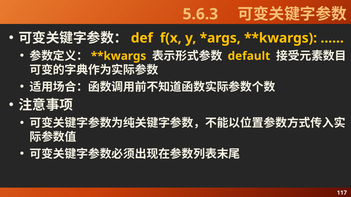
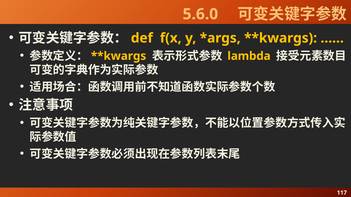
5.6.3: 5.6.3 -> 5.6.0 (200, 14)
default: default -> lambda (249, 56)
